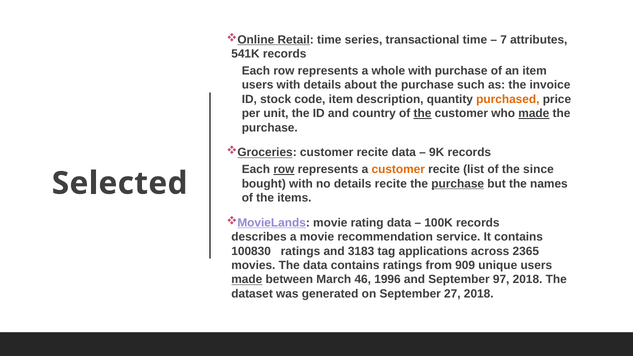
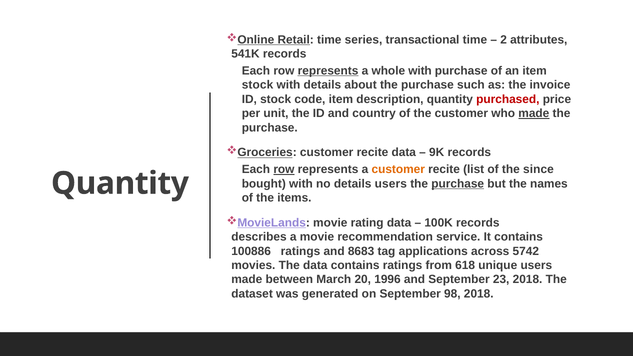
7: 7 -> 2 (504, 40)
represents underline: none -> present (328, 71)
users: users -> stock (257, 85)
purchased colour: orange -> red (508, 99)
the underline: present -> none (422, 113)
details recite: recite -> users (391, 184)
Selected: Selected -> Quantity (120, 183)
100830: 100830 -> 100886 (251, 251)
3183: 3183 -> 8683 (361, 251)
2365: 2365 -> 5742 (526, 251)
909: 909 -> 618 (465, 265)
made underline: present -> none (247, 280)
46: 46 -> 20 (363, 280)
97: 97 -> 23 (501, 280)
27: 27 -> 98 (452, 294)
